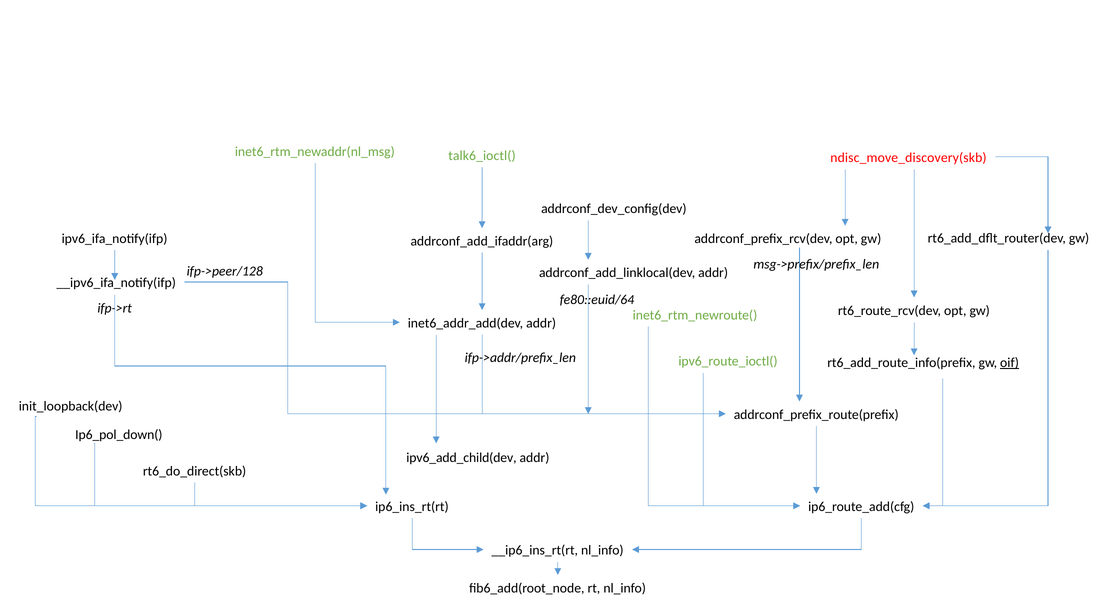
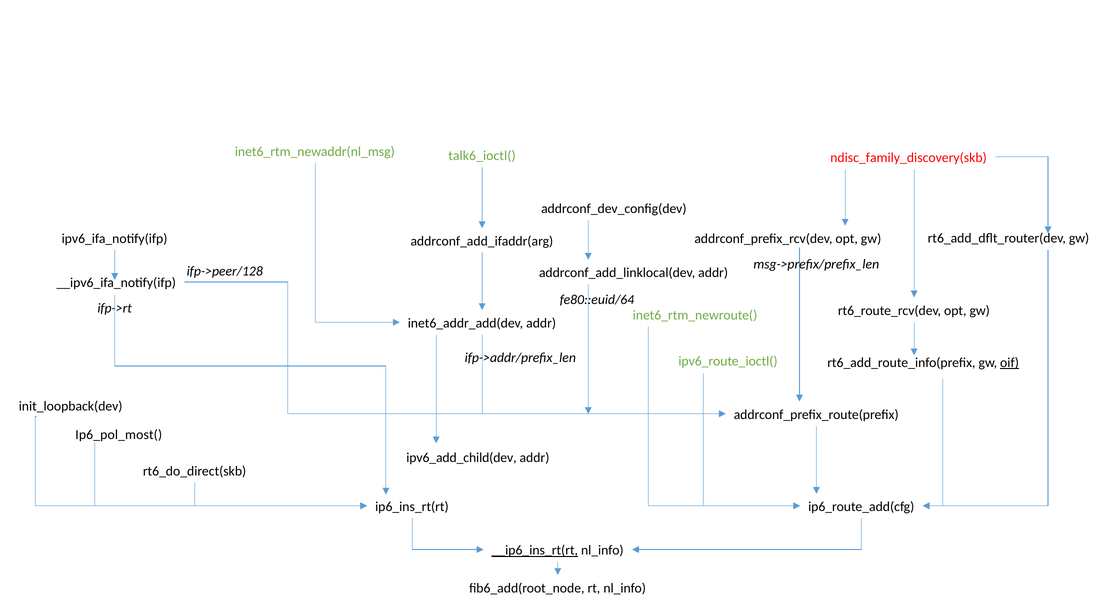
ndisc_move_discovery(skb: ndisc_move_discovery(skb -> ndisc_family_discovery(skb (909, 158)
Ip6_pol_down(: Ip6_pol_down( -> Ip6_pol_most( (119, 435)
__ip6_ins_rt(rt underline: none -> present (535, 551)
